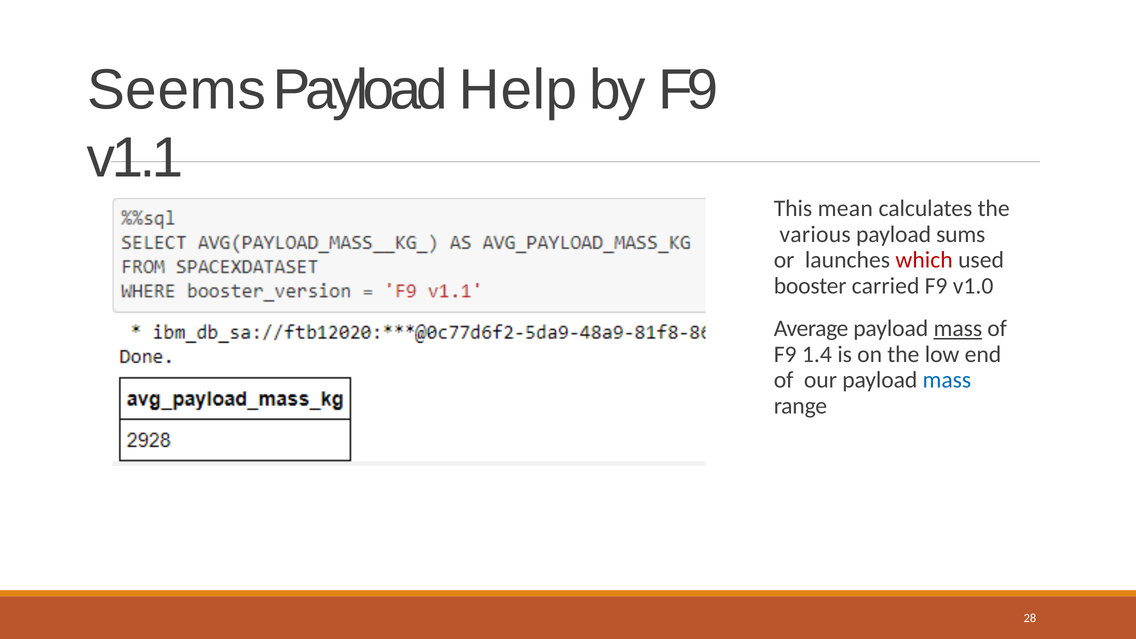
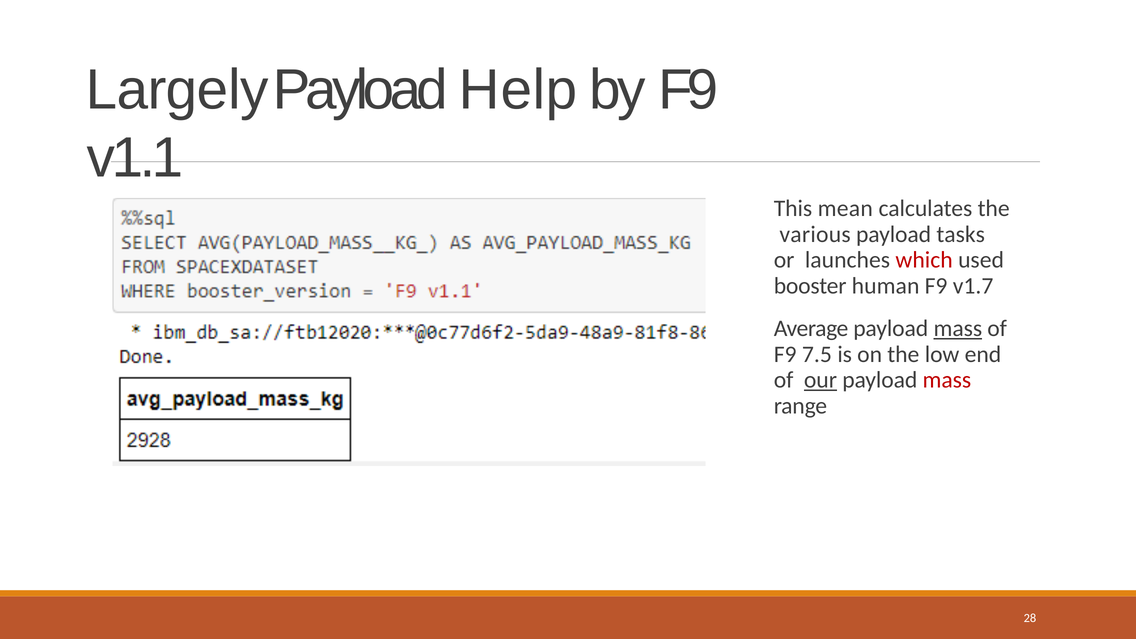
Seems: Seems -> Largely (177, 90)
sums: sums -> tasks (961, 234)
carried: carried -> human (886, 286)
v1.0: v1.0 -> v1.7 (973, 286)
1.4: 1.4 -> 7.5 (817, 354)
our underline: none -> present (820, 380)
mass colour: blue -> red (947, 380)
